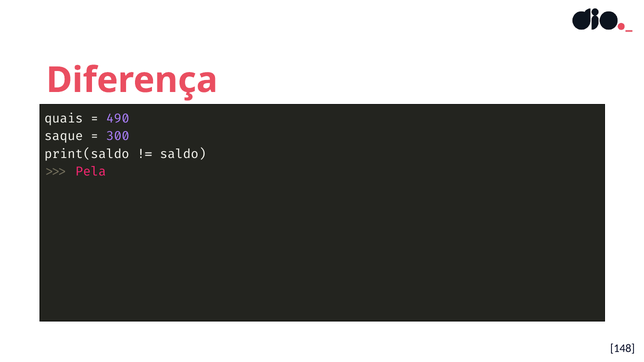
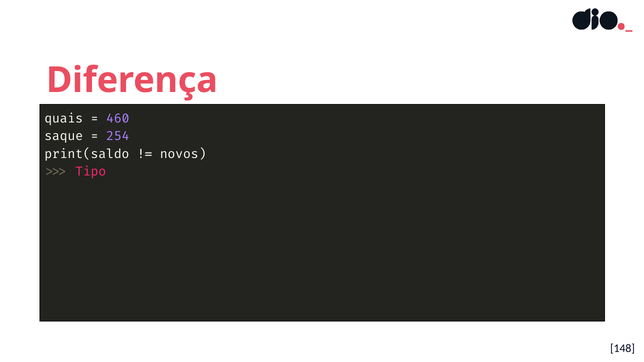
490: 490 -> 460 (118, 119)
300: 300 -> 254 (118, 136)
saldo: saldo -> novos (183, 154)
Pela: Pela -> Tipo (91, 172)
